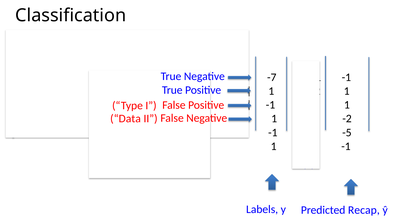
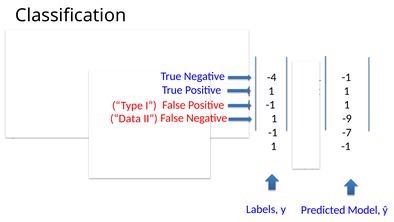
-7: -7 -> -4 (272, 77)
-2: -2 -> -9 (347, 118)
-5: -5 -> -7 (347, 132)
Recap: Recap -> Model (364, 210)
